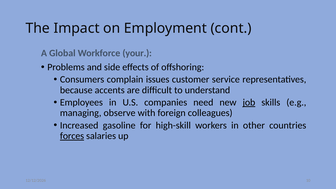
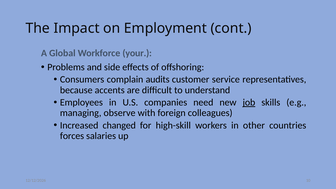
issues: issues -> audits (158, 80)
gasoline: gasoline -> changed (119, 125)
forces underline: present -> none (72, 136)
